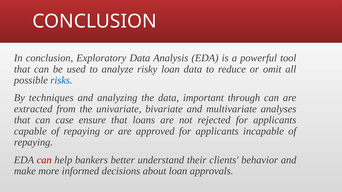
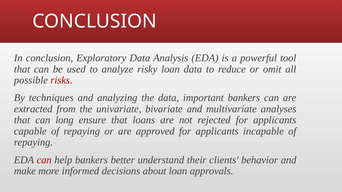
risks colour: blue -> red (61, 80)
important through: through -> bankers (244, 98)
case: case -> long (65, 120)
